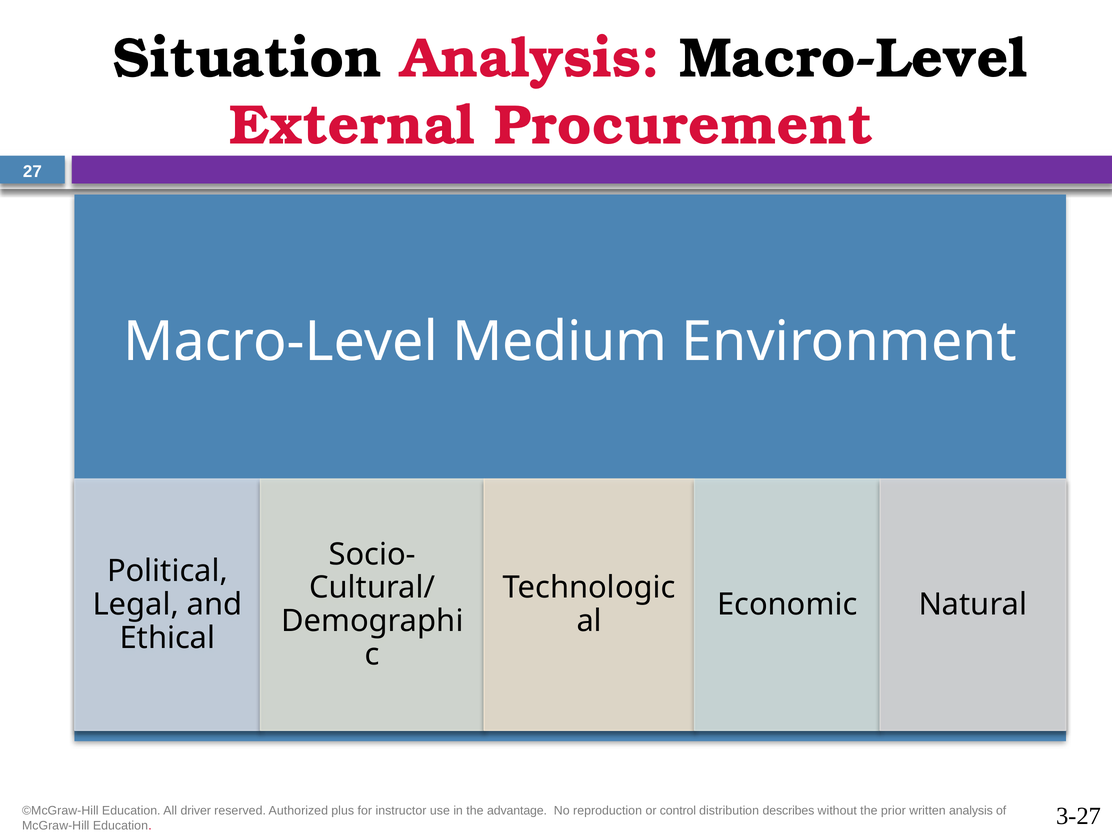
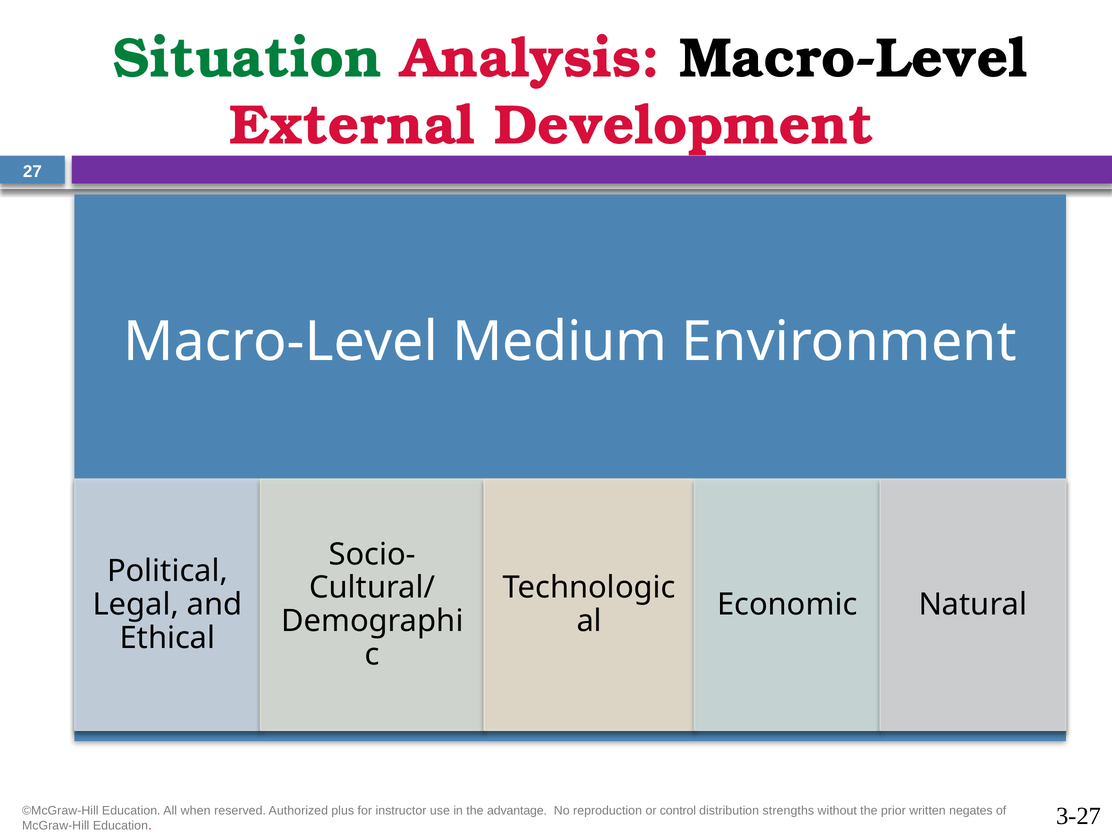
Situation colour: black -> green (248, 59)
Procurement: Procurement -> Development (684, 125)
driver: driver -> when (196, 811)
describes: describes -> strengths (788, 811)
written analysis: analysis -> negates (971, 811)
